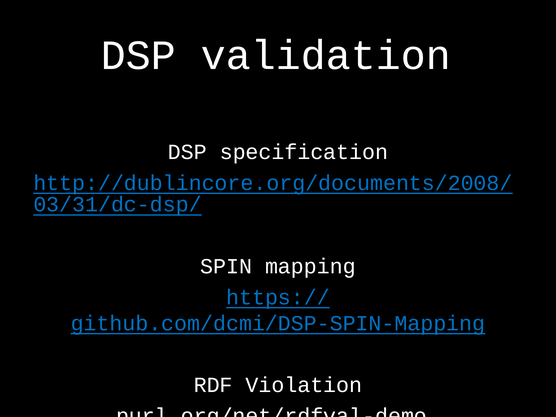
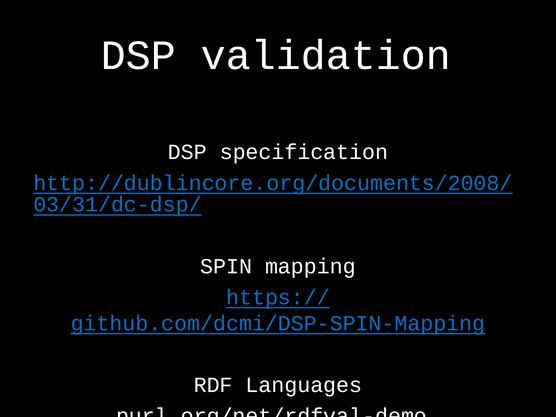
Violation: Violation -> Languages (304, 385)
